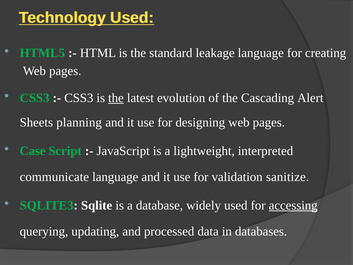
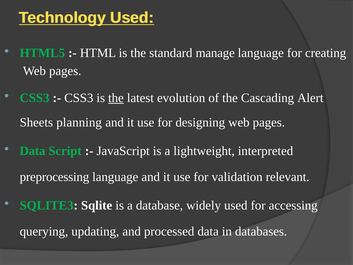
leakage: leakage -> manage (215, 53)
Case: Case -> Data (33, 151)
communicate: communicate -> preprocessing (54, 177)
sanitize: sanitize -> relevant (288, 177)
accessing underline: present -> none (293, 205)
